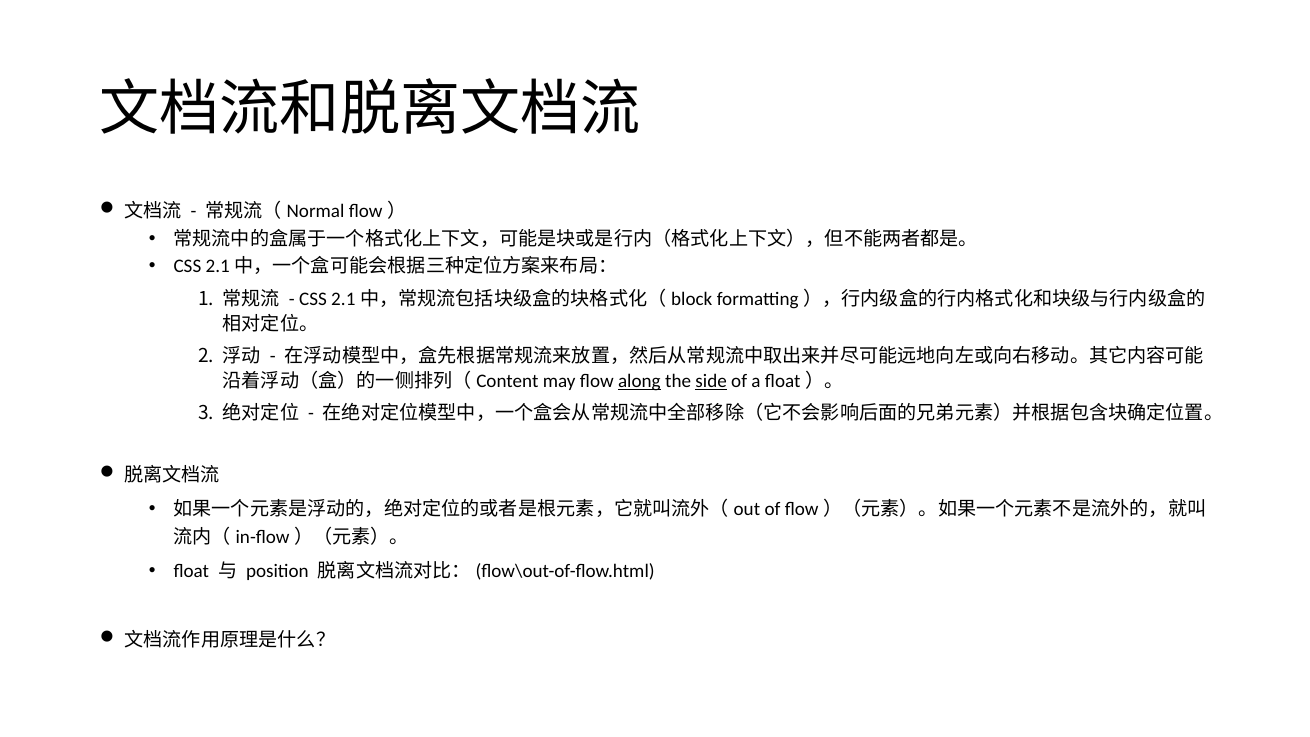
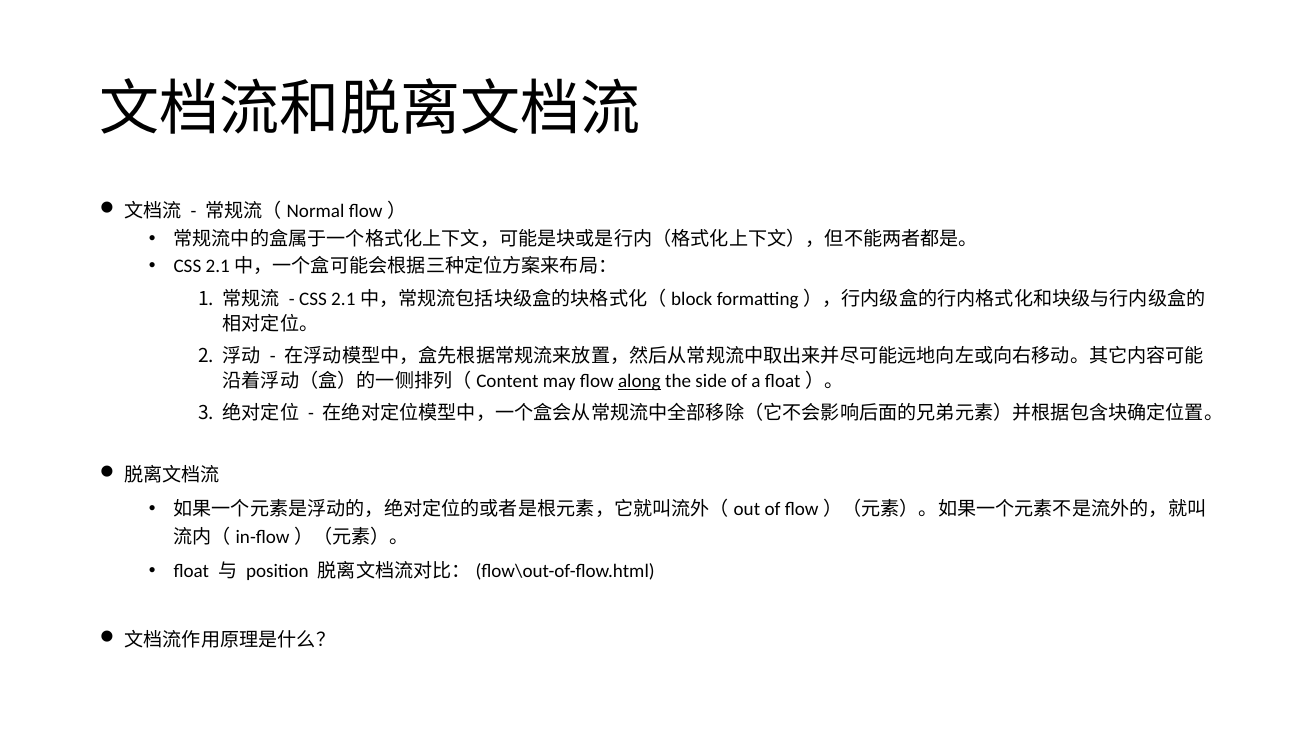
side underline: present -> none (711, 381)
